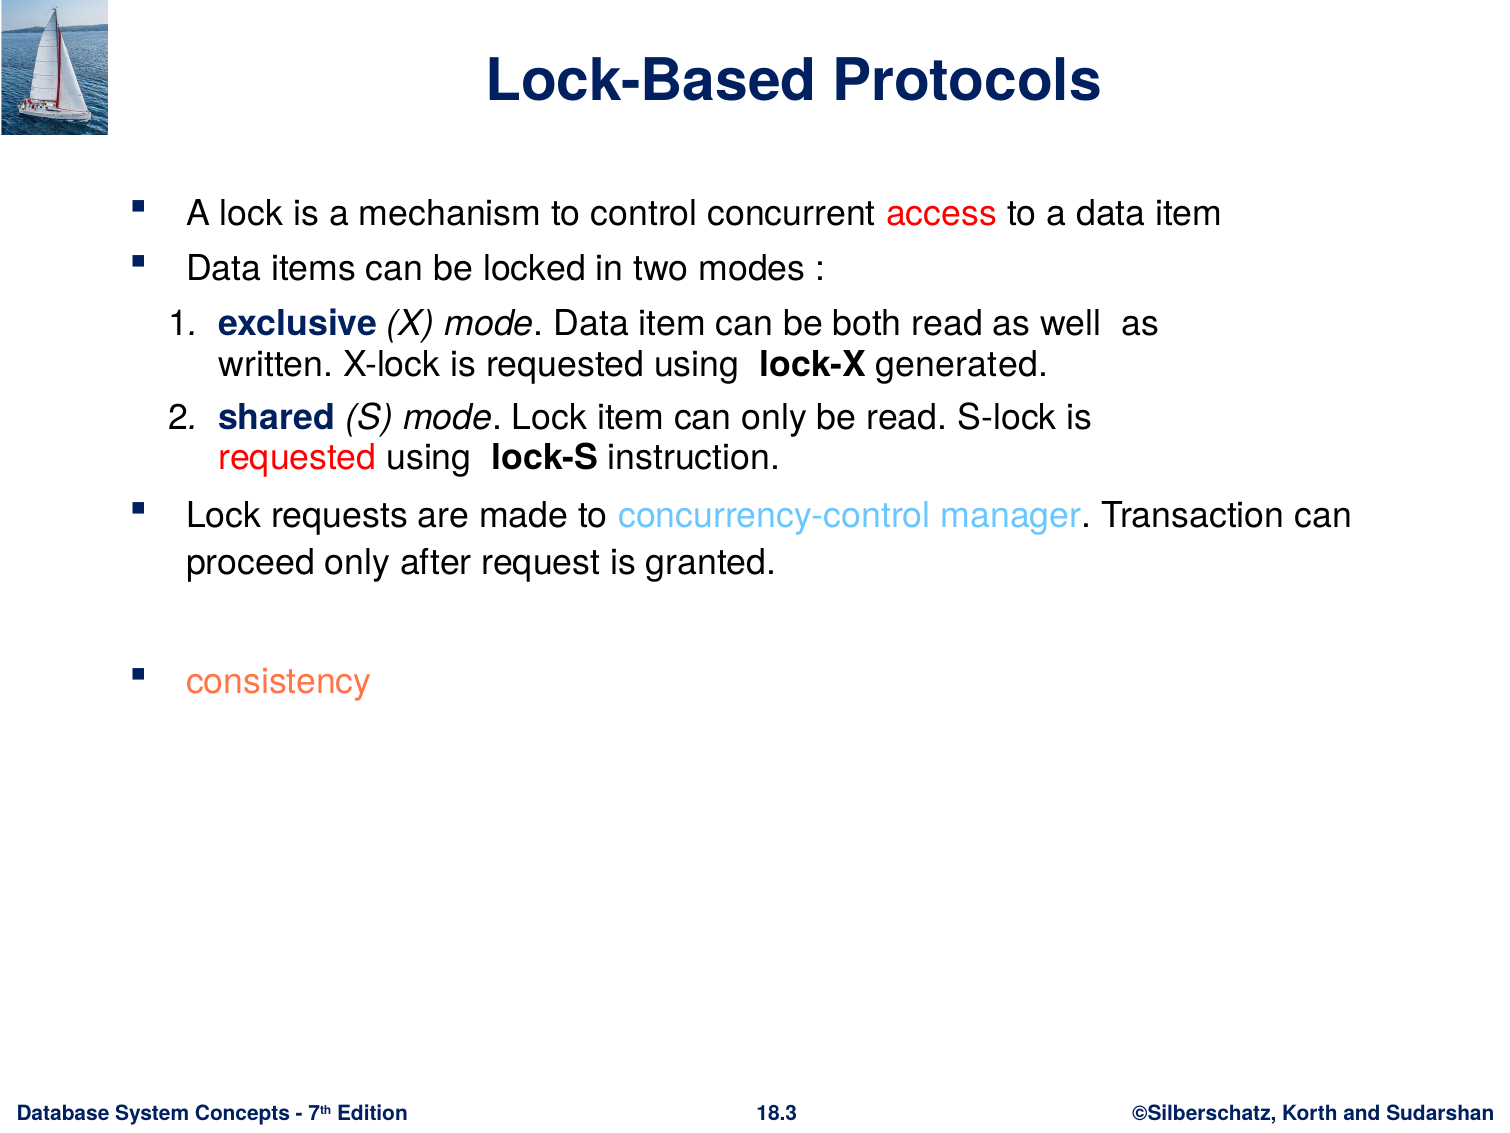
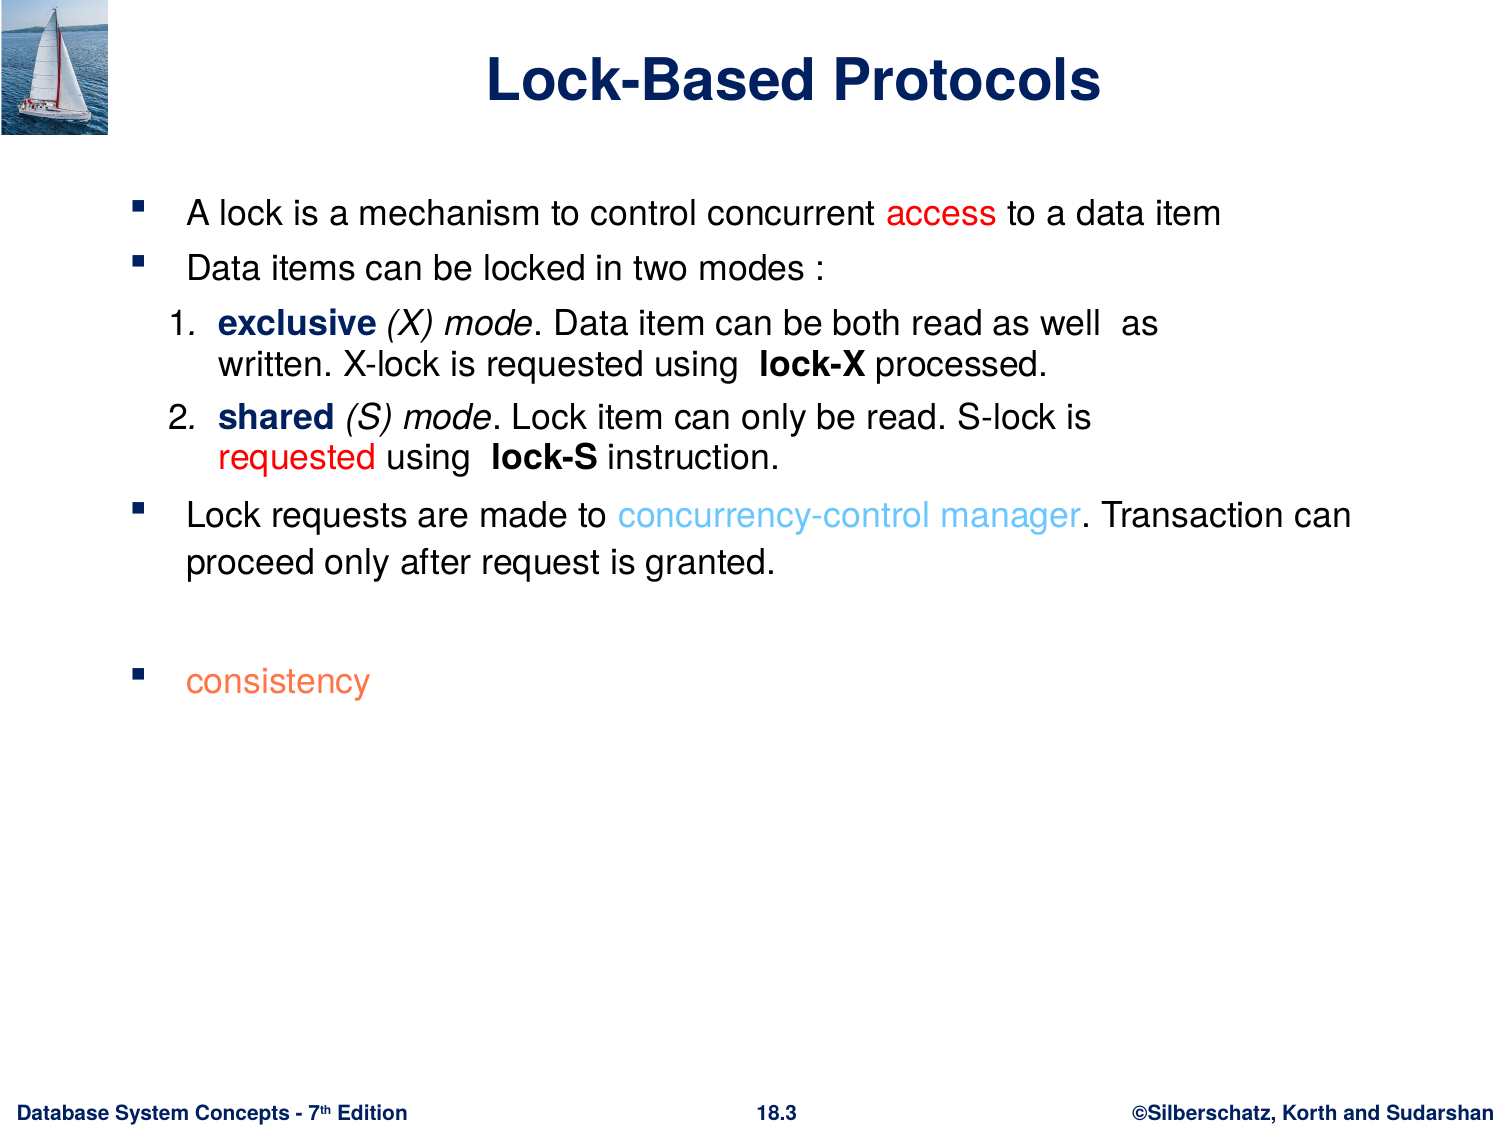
generated: generated -> processed (962, 364)
